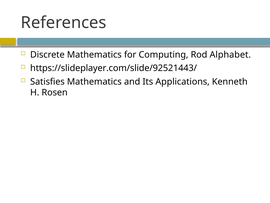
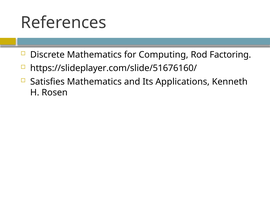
Alphabet: Alphabet -> Factoring (230, 55)
https://slideplayer.com/slide/92521443/: https://slideplayer.com/slide/92521443/ -> https://slideplayer.com/slide/51676160/ (114, 68)
